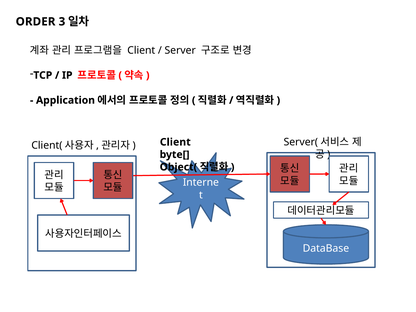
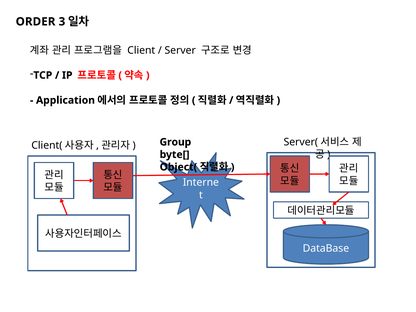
Client: Client -> Group (175, 142)
